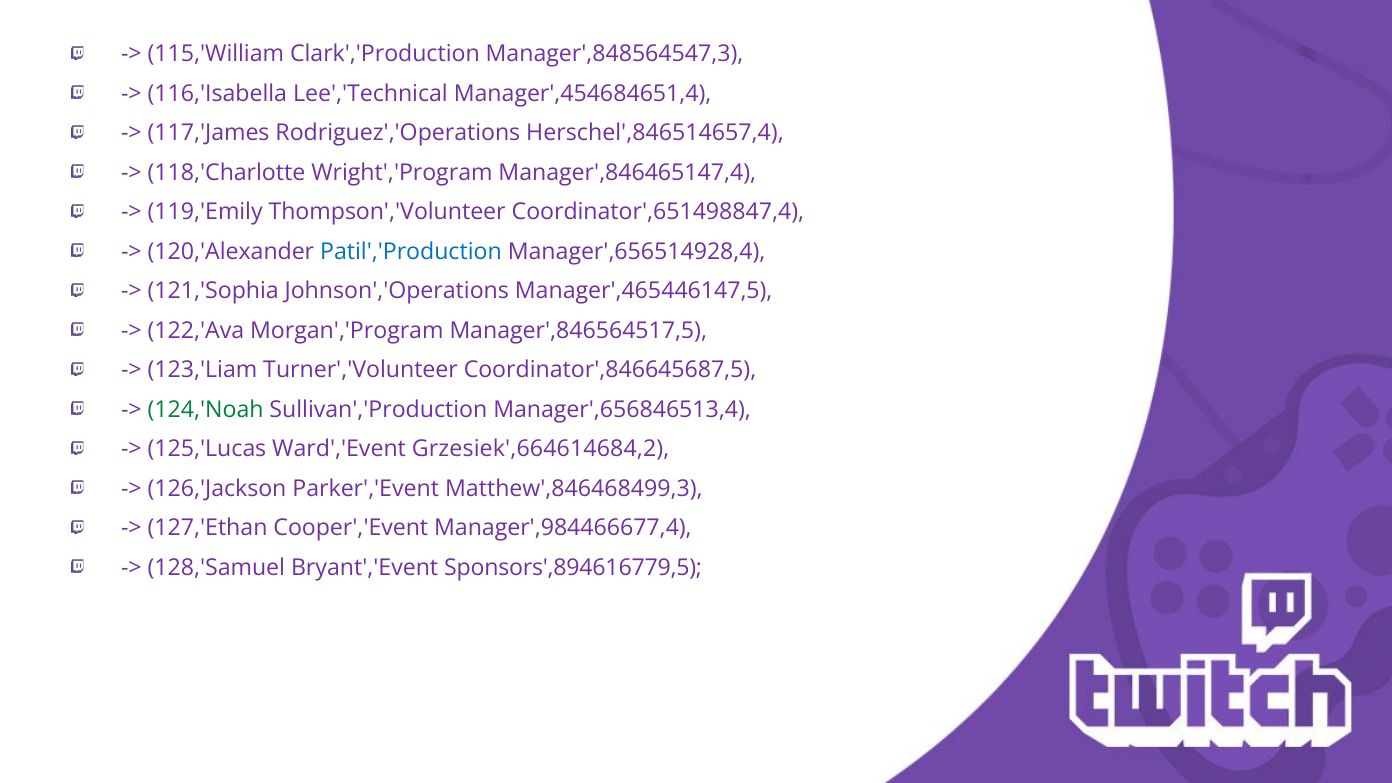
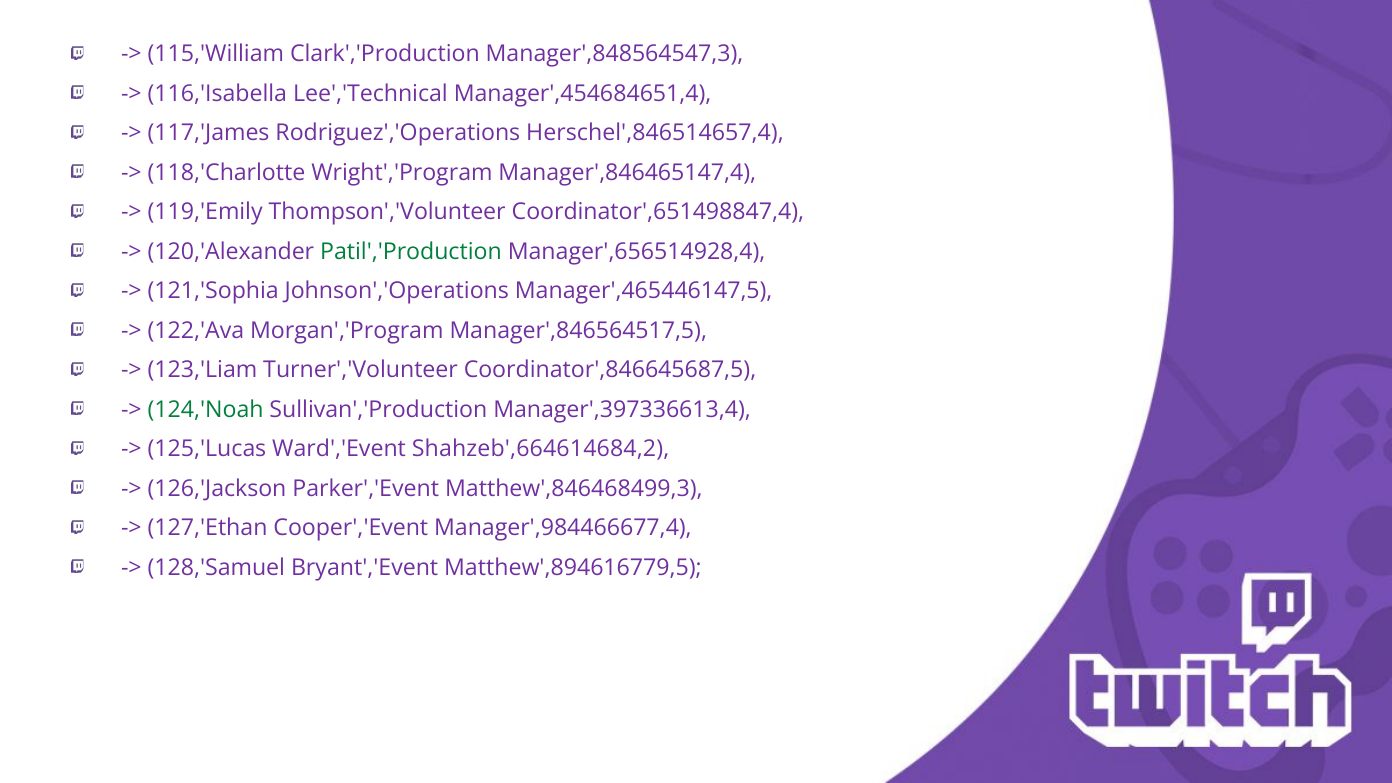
Patil','Production colour: blue -> green (411, 252)
Manager',656846513,4: Manager',656846513,4 -> Manager',397336613,4 (622, 410)
Grzesiek',664614684,2: Grzesiek',664614684,2 -> Shahzeb',664614684,2 (541, 449)
Sponsors',894616779,5: Sponsors',894616779,5 -> Matthew',894616779,5 (573, 568)
